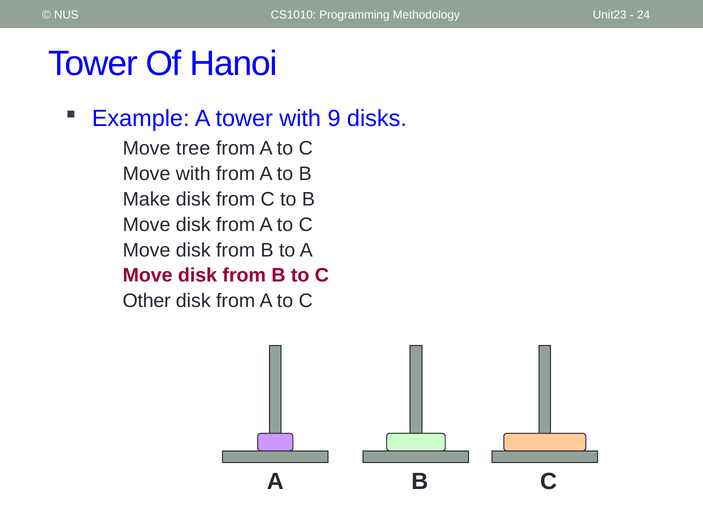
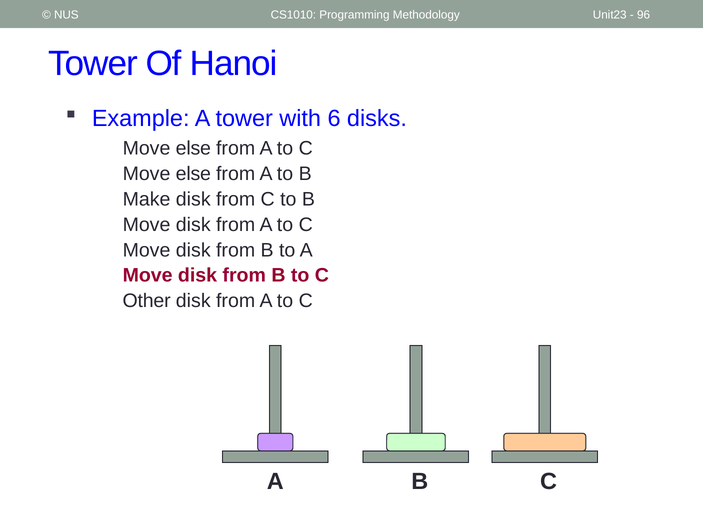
24: 24 -> 96 (644, 15)
9: 9 -> 6 (334, 119)
tree: tree -> else (193, 149)
with: with -> else (193, 174)
